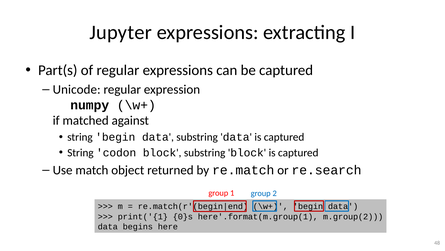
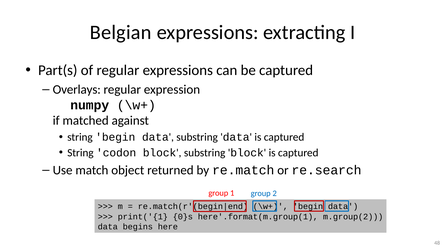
Jupyter: Jupyter -> Belgian (121, 32)
Unicode: Unicode -> Overlays (77, 89)
